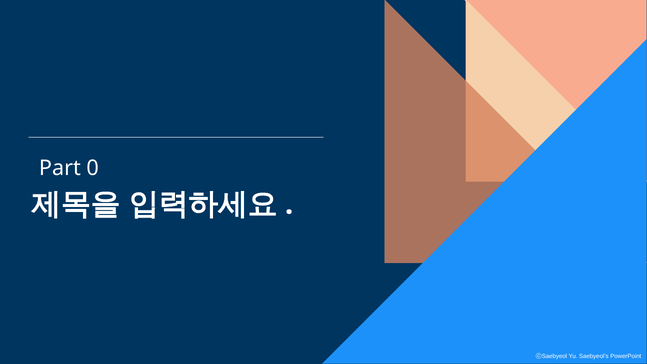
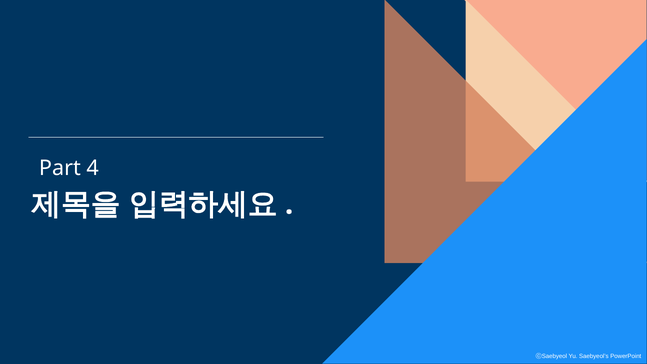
0: 0 -> 4 (93, 168)
